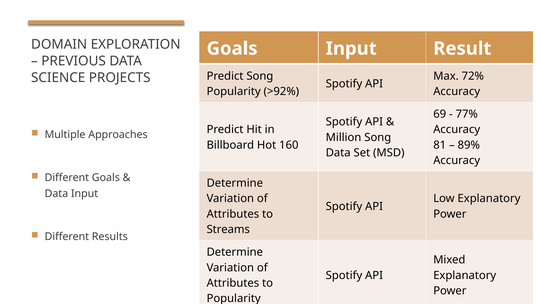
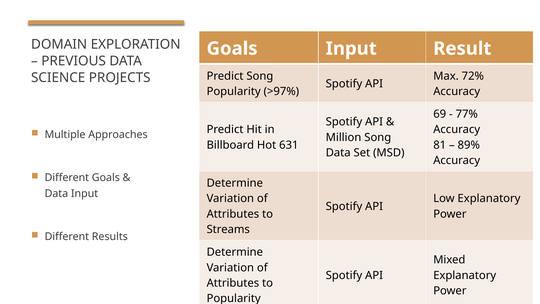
>92%: >92% -> >97% (281, 91)
160: 160 -> 631 (289, 145)
